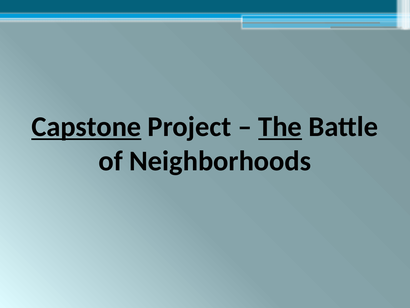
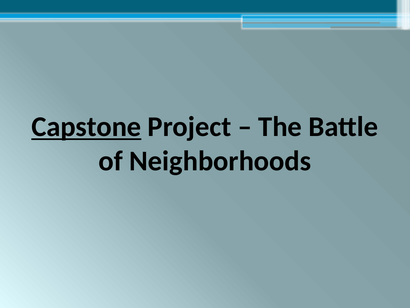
The underline: present -> none (280, 127)
